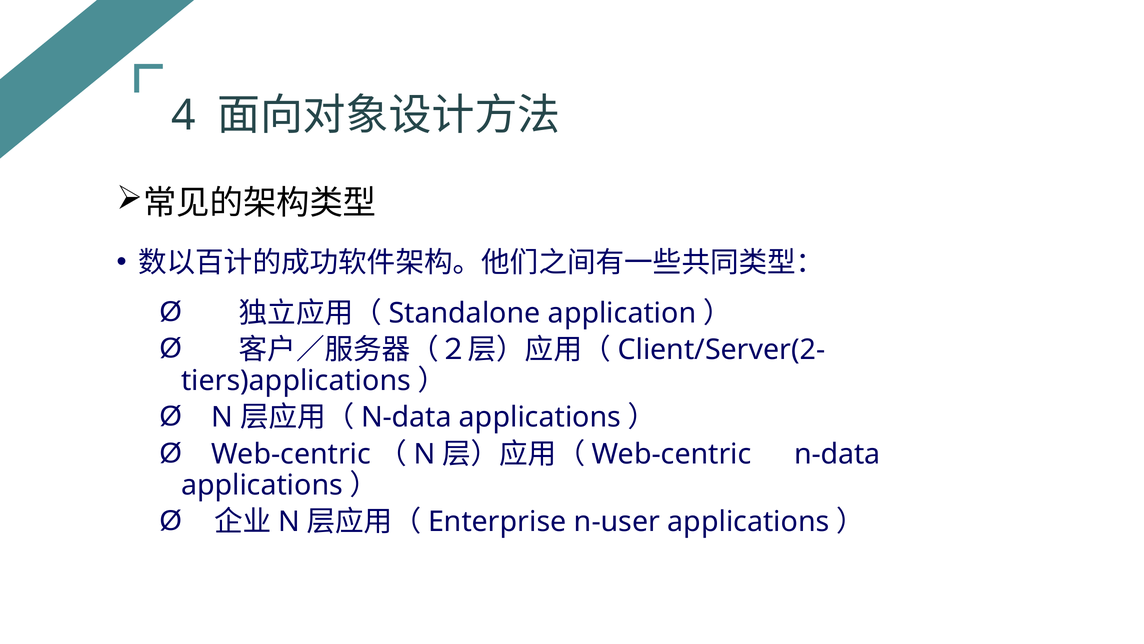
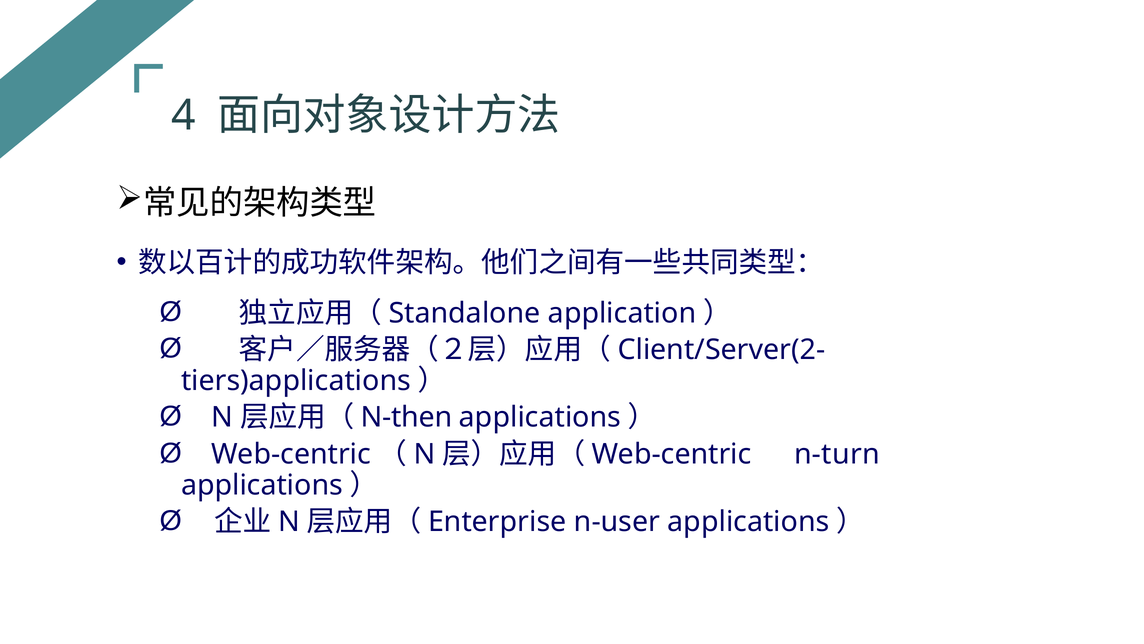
N-data: N-data -> N-then (407, 417)
n-data: n-data -> n-turn (837, 454)
